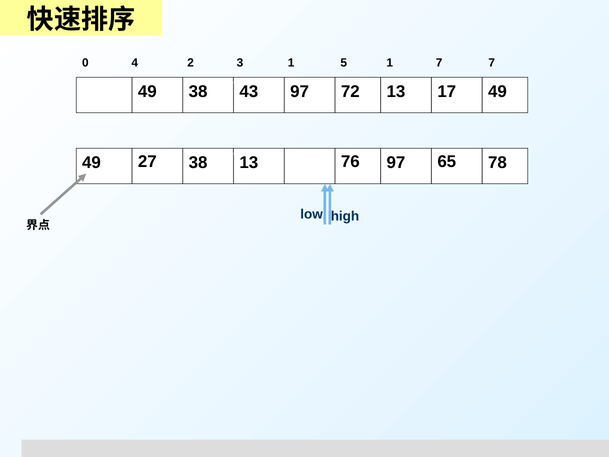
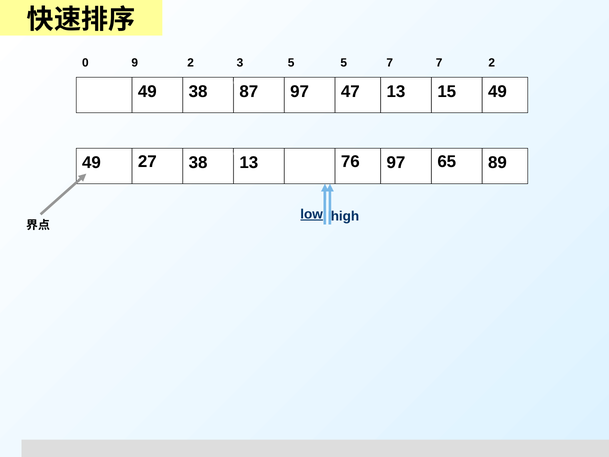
4: 4 -> 9 (135, 63)
3 1: 1 -> 5 (291, 63)
5 1: 1 -> 7 (390, 63)
7 7: 7 -> 2 (492, 63)
43: 43 -> 87 (249, 92)
72: 72 -> 47 (350, 92)
17: 17 -> 15 (447, 92)
78: 78 -> 89 (498, 163)
low underline: none -> present (312, 214)
